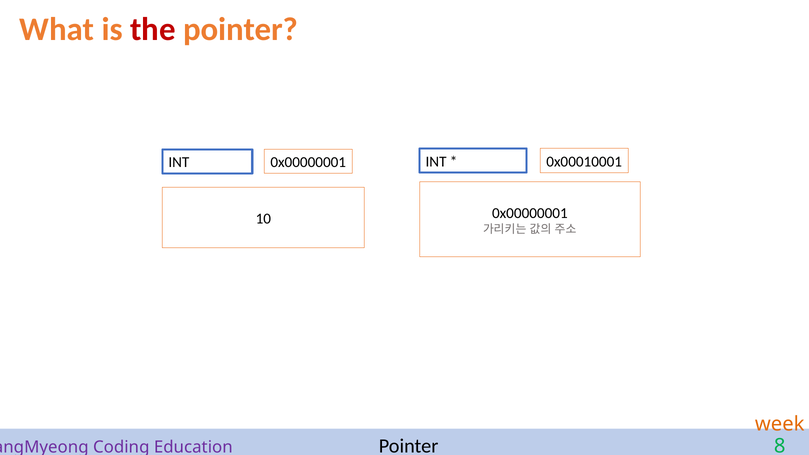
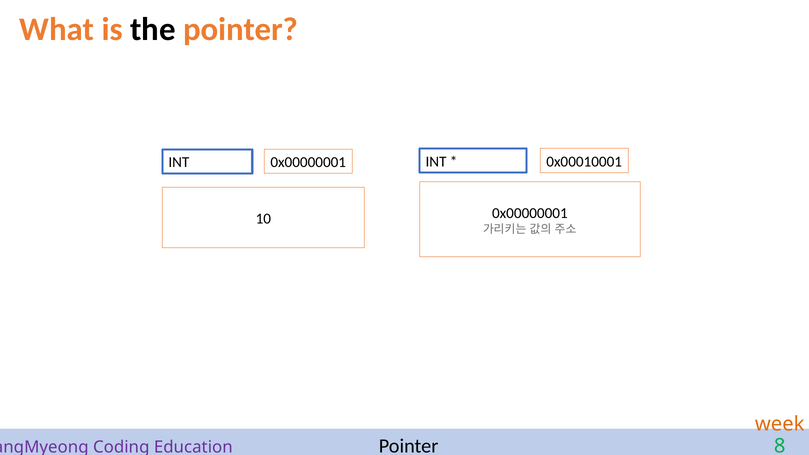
the colour: red -> black (153, 30)
